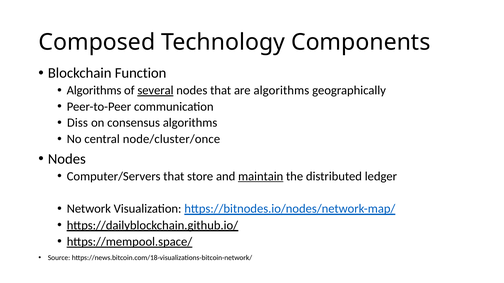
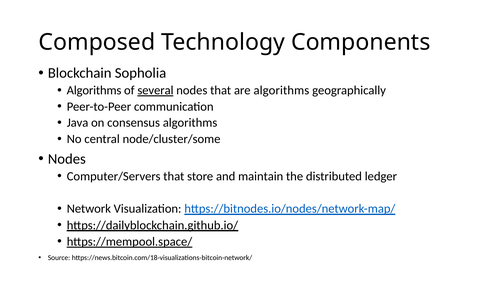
Function: Function -> Sopholia (141, 73)
Diss: Diss -> Java (78, 123)
node/cluster/once: node/cluster/once -> node/cluster/some (172, 139)
maintain underline: present -> none (261, 177)
